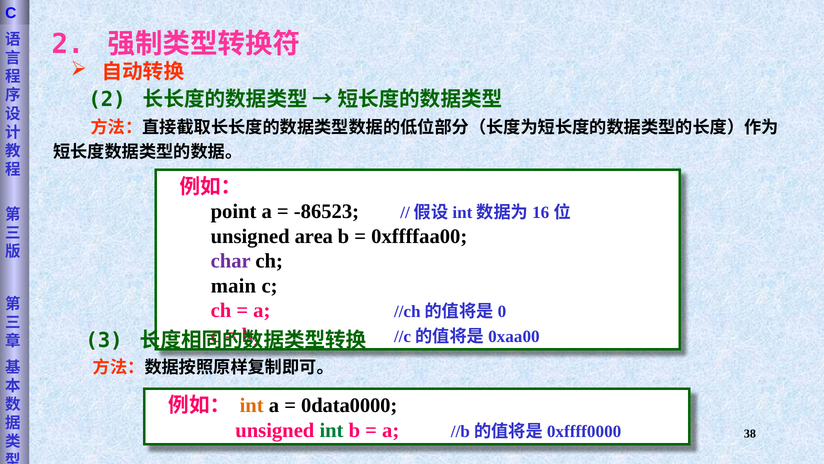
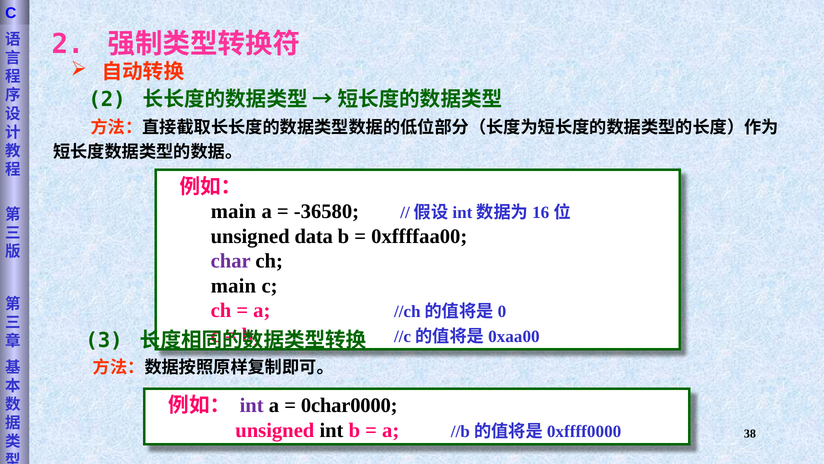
point: point -> main (233, 211)
-86523: -86523 -> -36580 (326, 211)
area: area -> data (314, 236)
int colour: orange -> purple (252, 405)
0data0000: 0data0000 -> 0char0000 (349, 405)
int colour: green -> black (332, 430)
